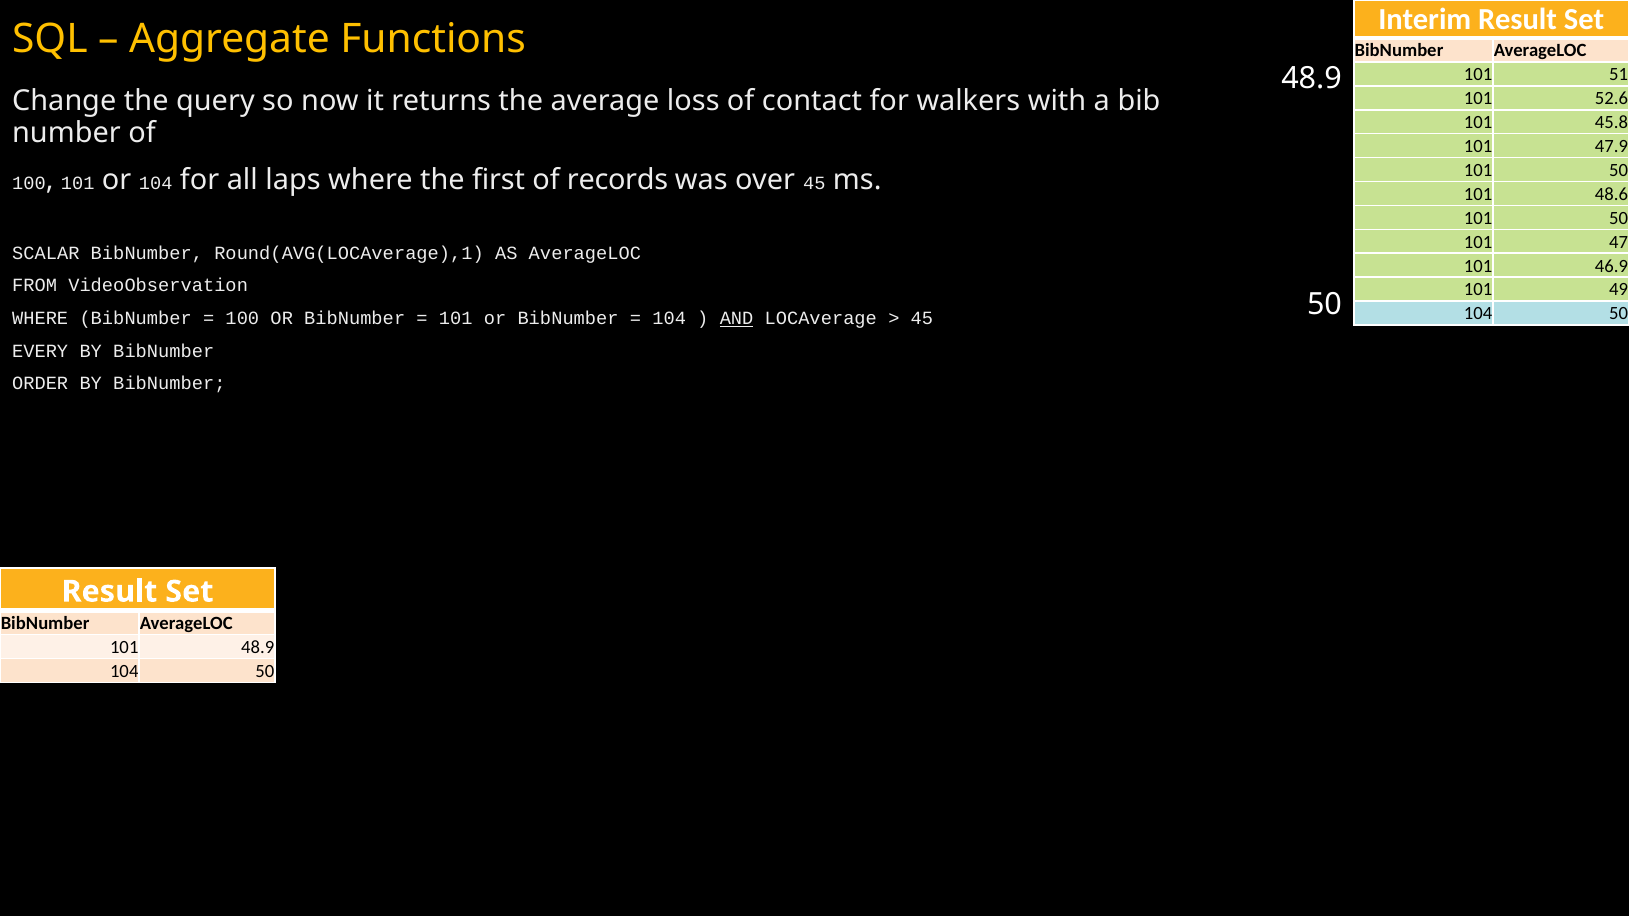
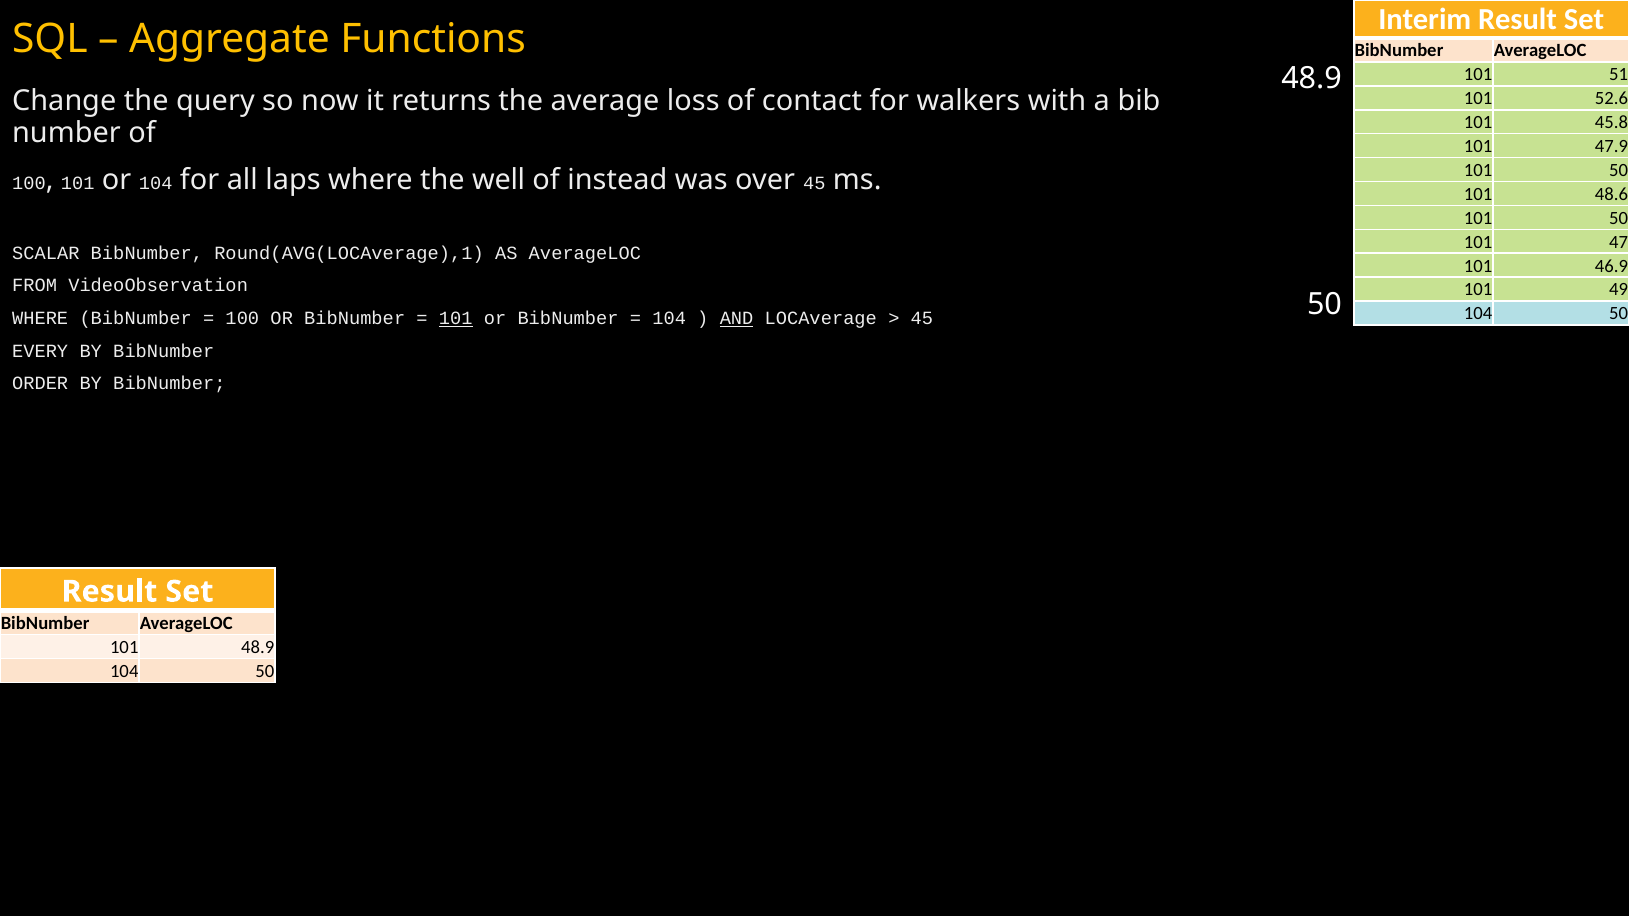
first: first -> well (499, 180)
records: records -> instead (617, 180)
101 underline: none -> present (456, 318)
